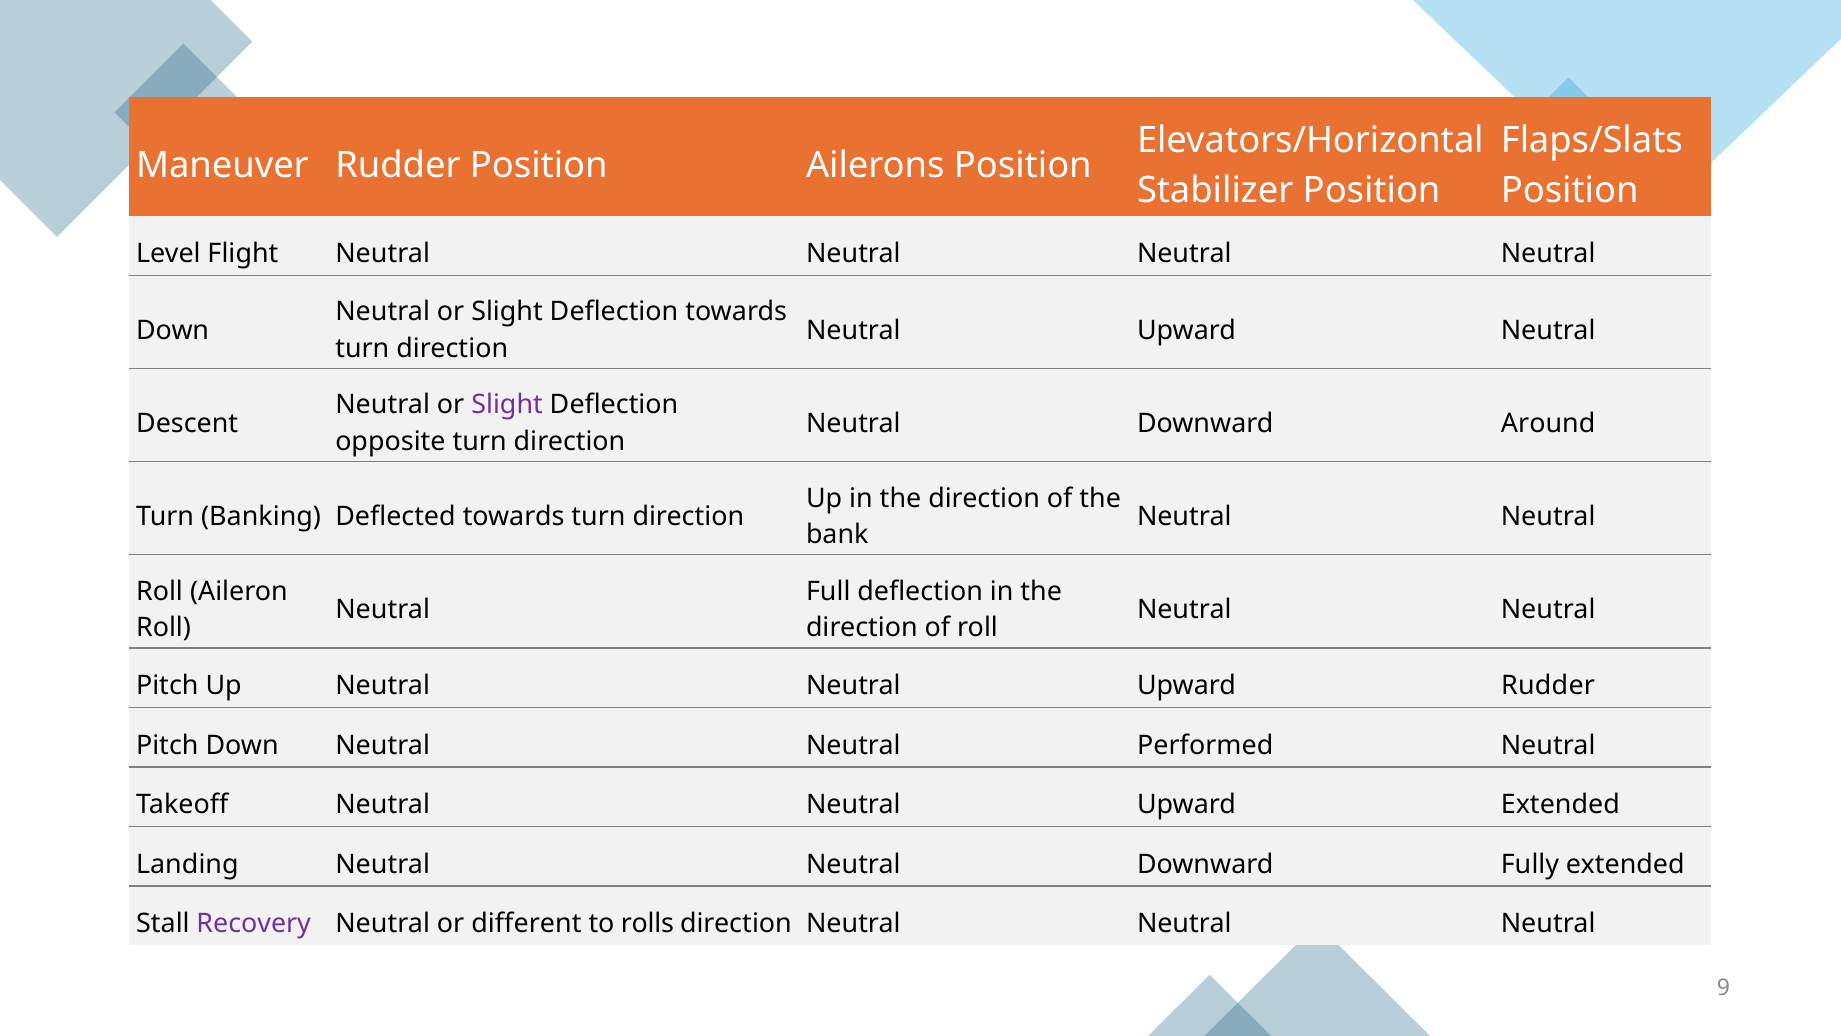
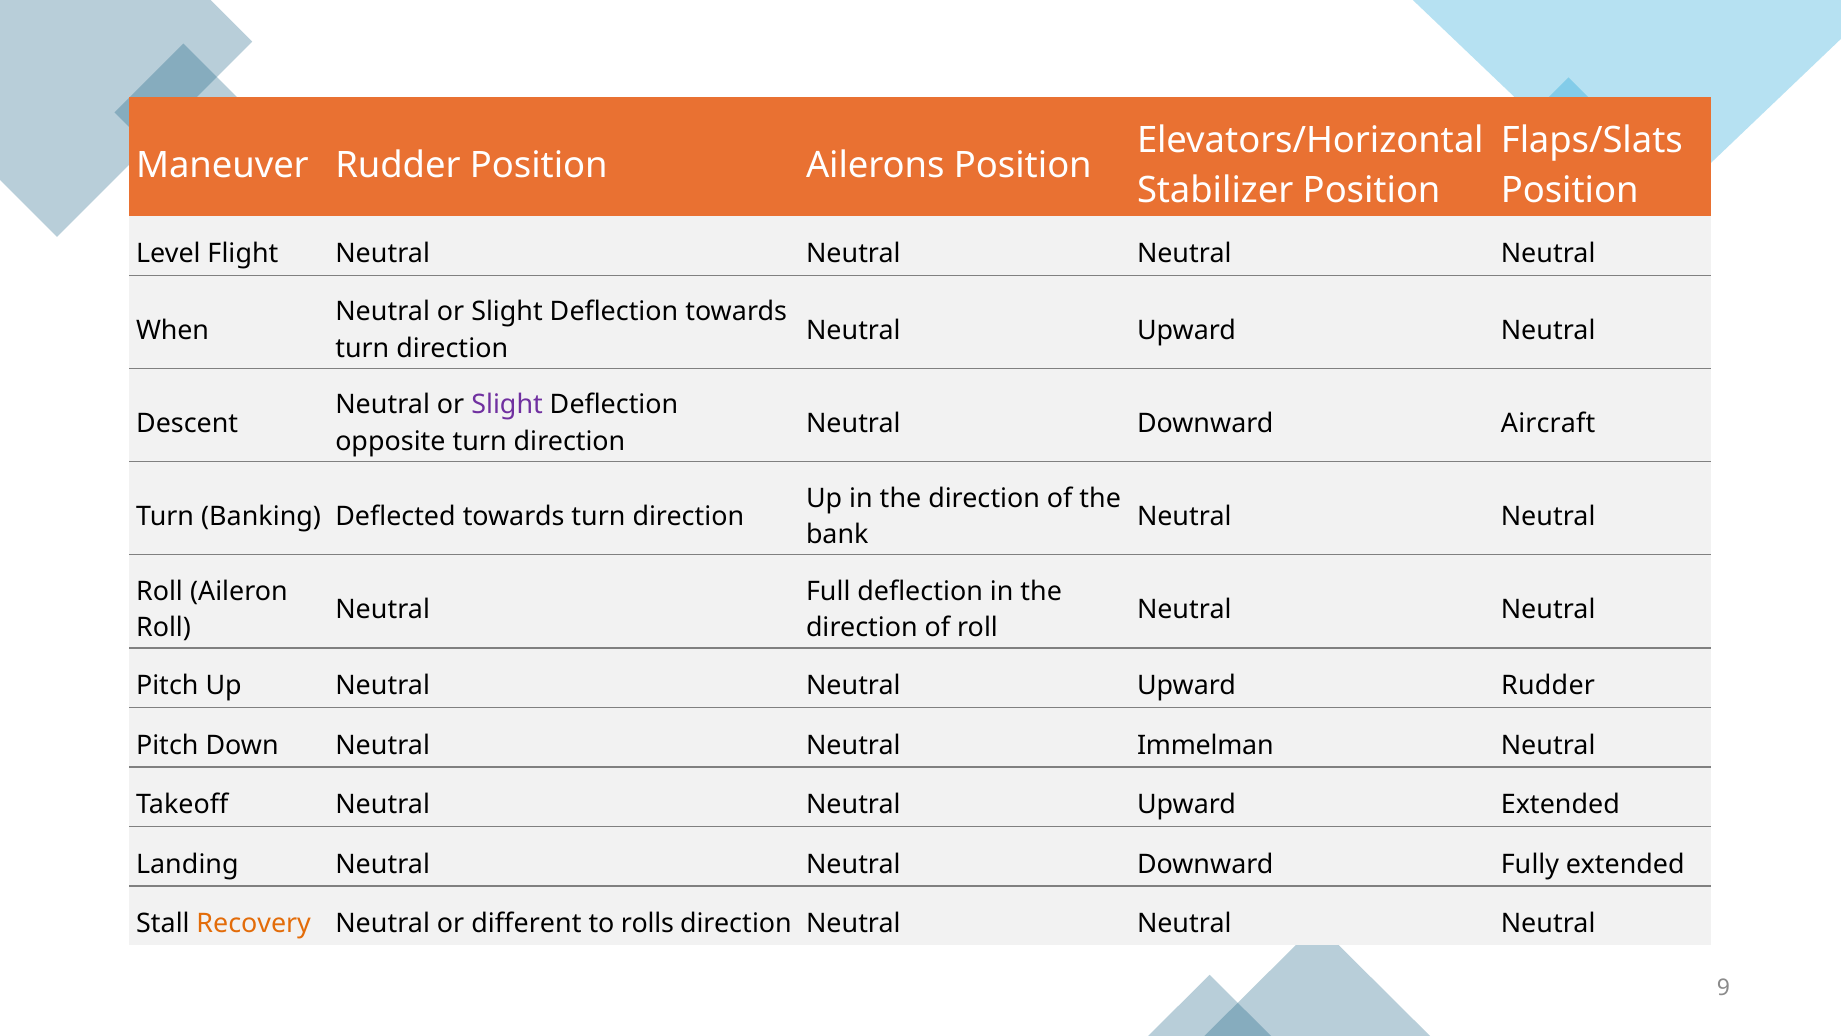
Down: Down -> When (173, 330)
Around: Around -> Aircraft (1548, 423)
Performed: Performed -> Immelman (1205, 745)
Recovery colour: purple -> orange (254, 923)
